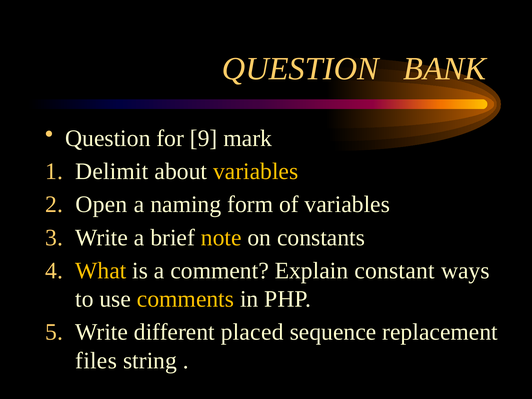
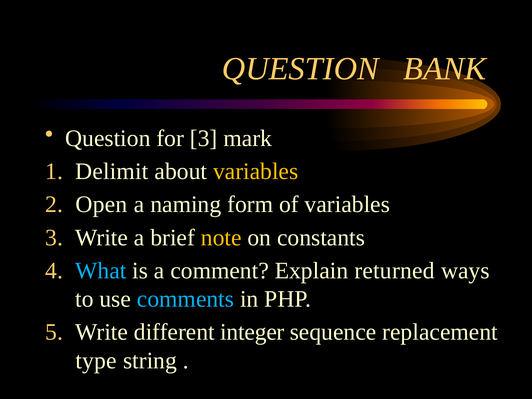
for 9: 9 -> 3 (204, 138)
What colour: yellow -> light blue (101, 271)
constant: constant -> returned (395, 271)
comments colour: yellow -> light blue (186, 299)
placed: placed -> integer (252, 332)
files: files -> type (96, 361)
